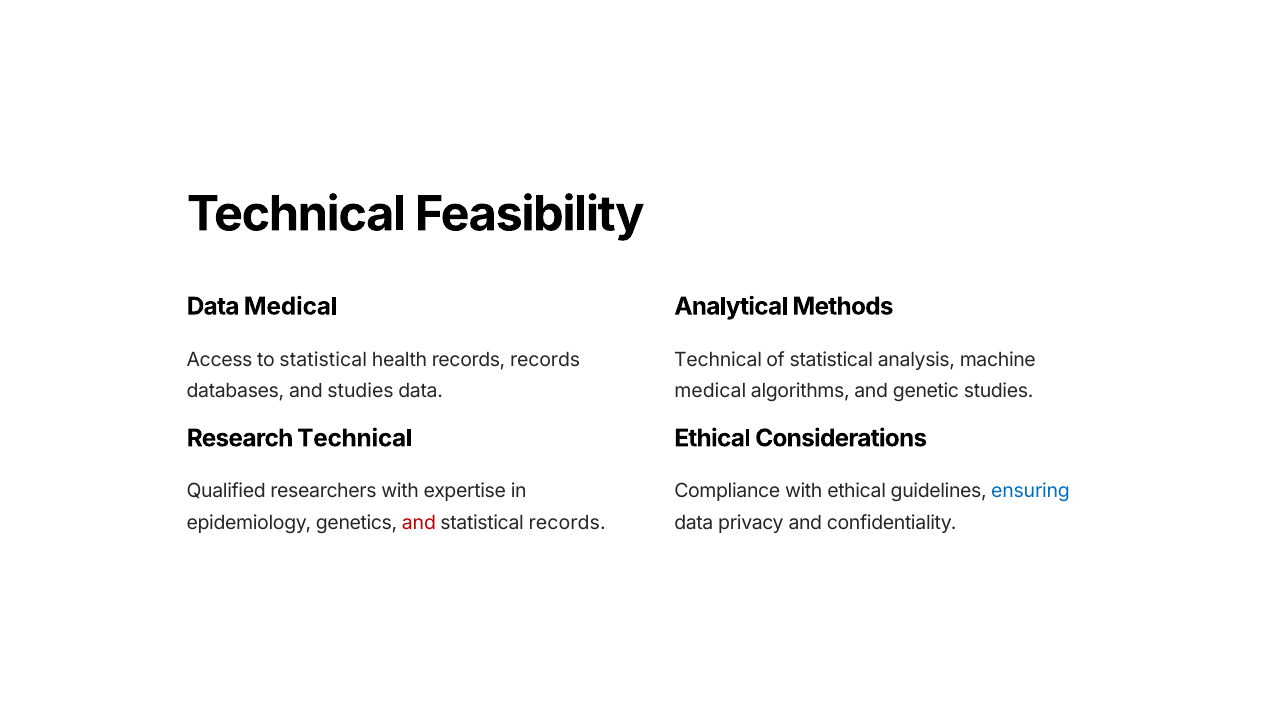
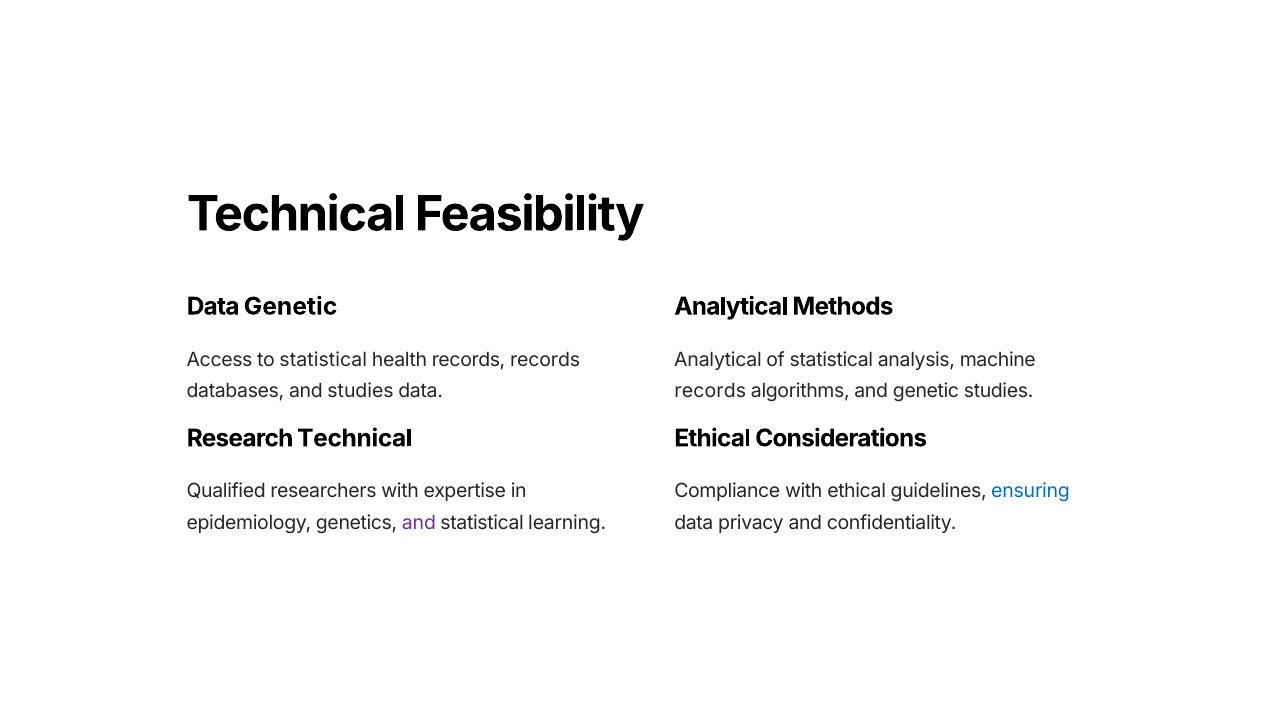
Data Medical: Medical -> Genetic (291, 307)
Technical: Technical -> Analytical (718, 360)
medical: medical -> records (710, 391)
and colour: red -> purple (419, 523)
statistical records: records -> learning (567, 523)
